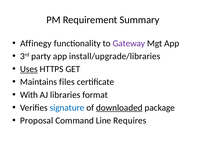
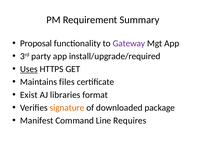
Affinegy: Affinegy -> Proposal (36, 43)
install/upgrade/libraries: install/upgrade/libraries -> install/upgrade/required (115, 56)
With: With -> Exist (29, 95)
signature colour: blue -> orange (67, 107)
downloaded underline: present -> none (119, 107)
Proposal: Proposal -> Manifest (37, 120)
